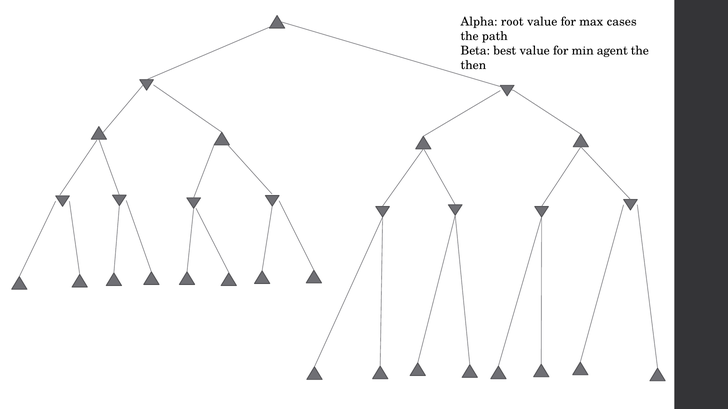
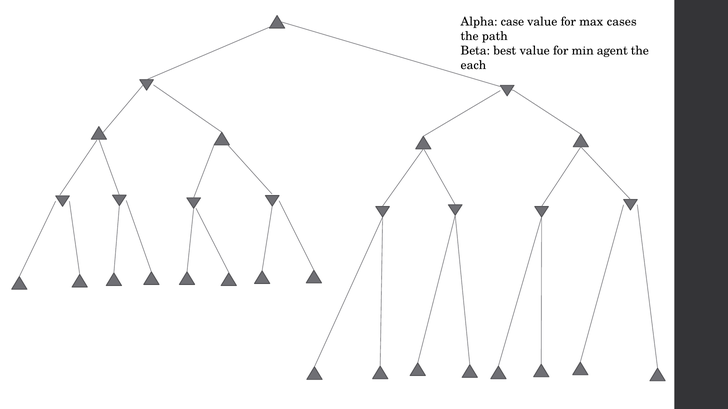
root: root -> case (512, 22)
then: then -> each (473, 65)
